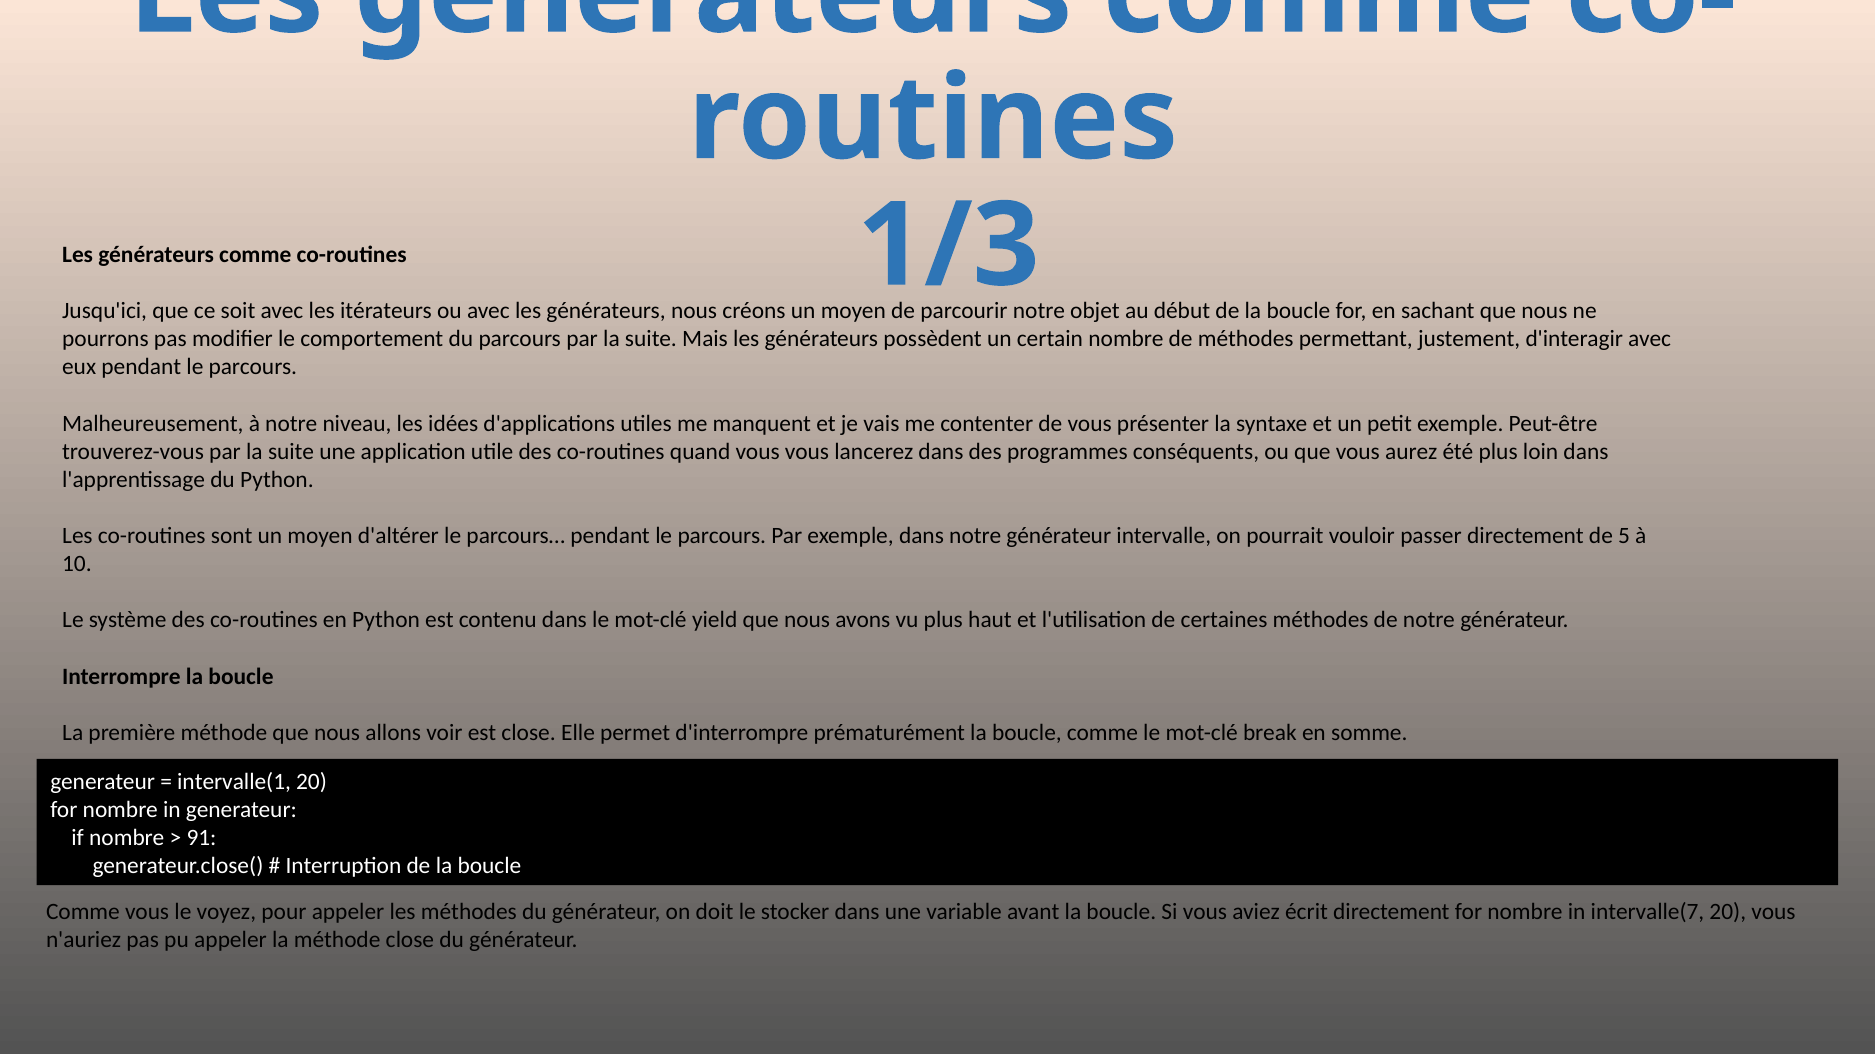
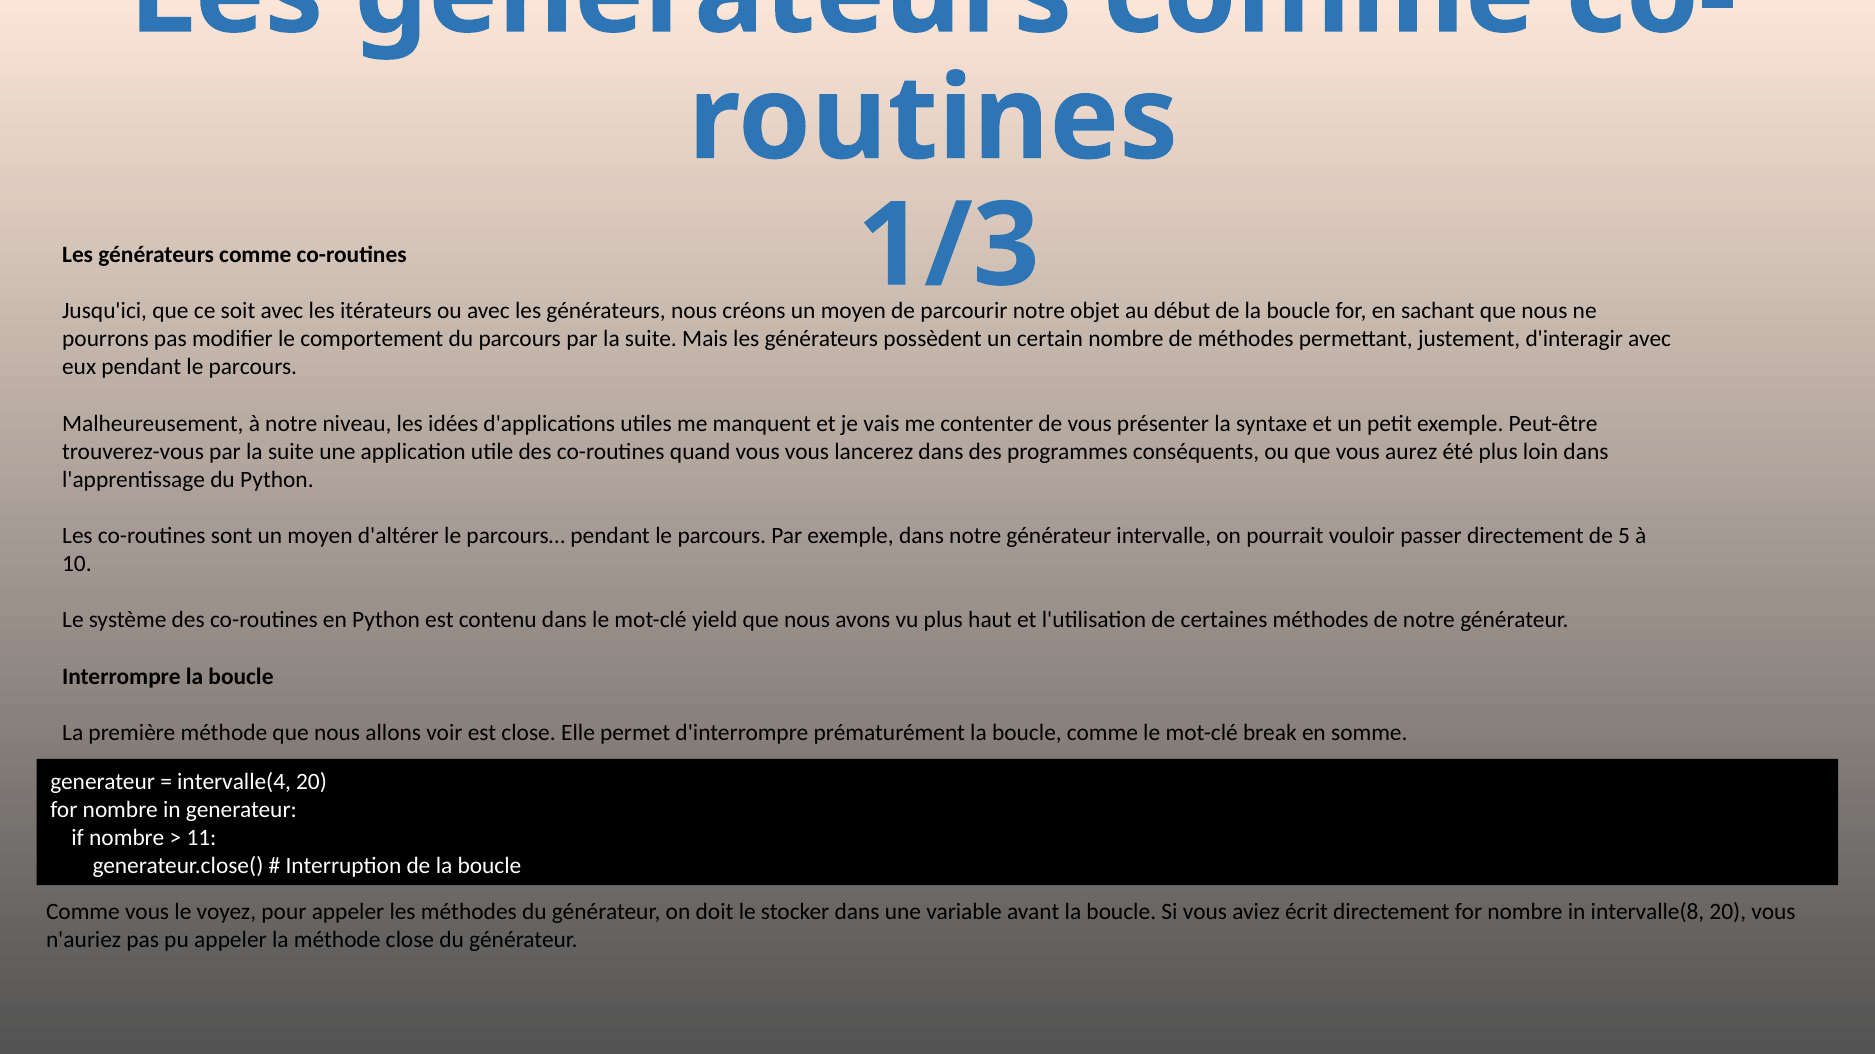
intervalle(1: intervalle(1 -> intervalle(4 (234, 782)
91: 91 -> 11 (201, 838)
intervalle(7: intervalle(7 -> intervalle(8 (1647, 912)
